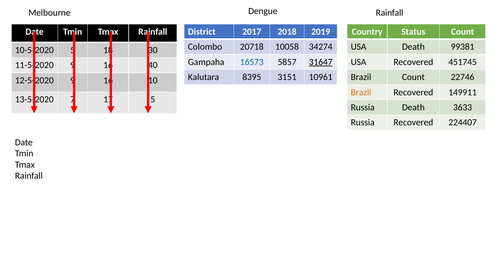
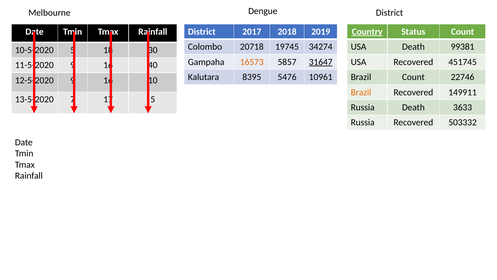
Dengue Rainfall: Rainfall -> District (389, 13)
Country underline: none -> present (367, 32)
10058: 10058 -> 19745 (287, 47)
16573 colour: blue -> orange (252, 62)
3151: 3151 -> 5476 (287, 77)
224407: 224407 -> 503332 (463, 122)
